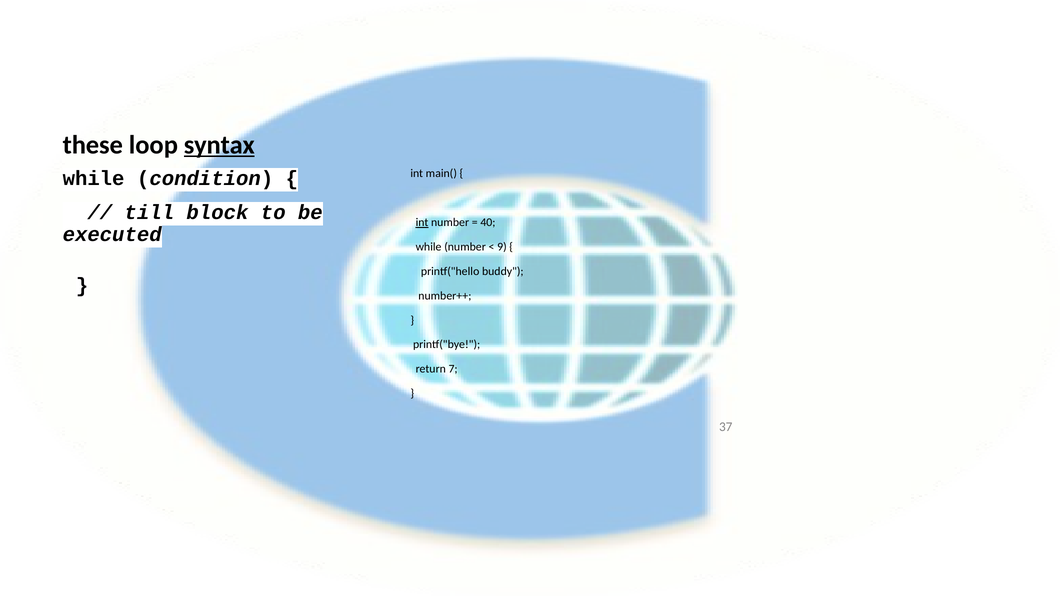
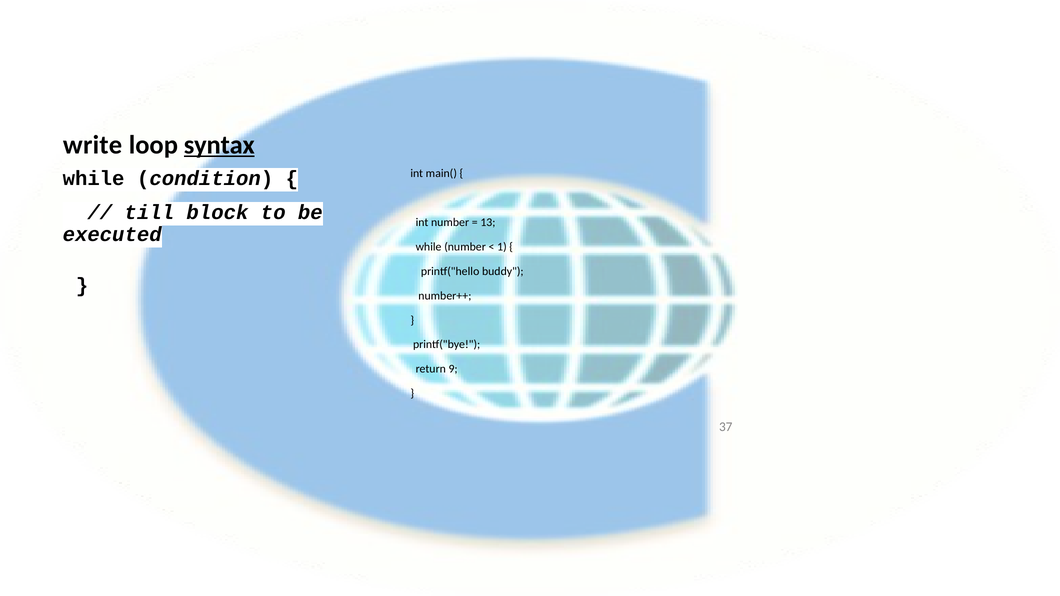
these: these -> write (93, 145)
int underline: present -> none (422, 222)
40: 40 -> 13 (488, 222)
9: 9 -> 1 (502, 247)
7: 7 -> 9 (453, 369)
